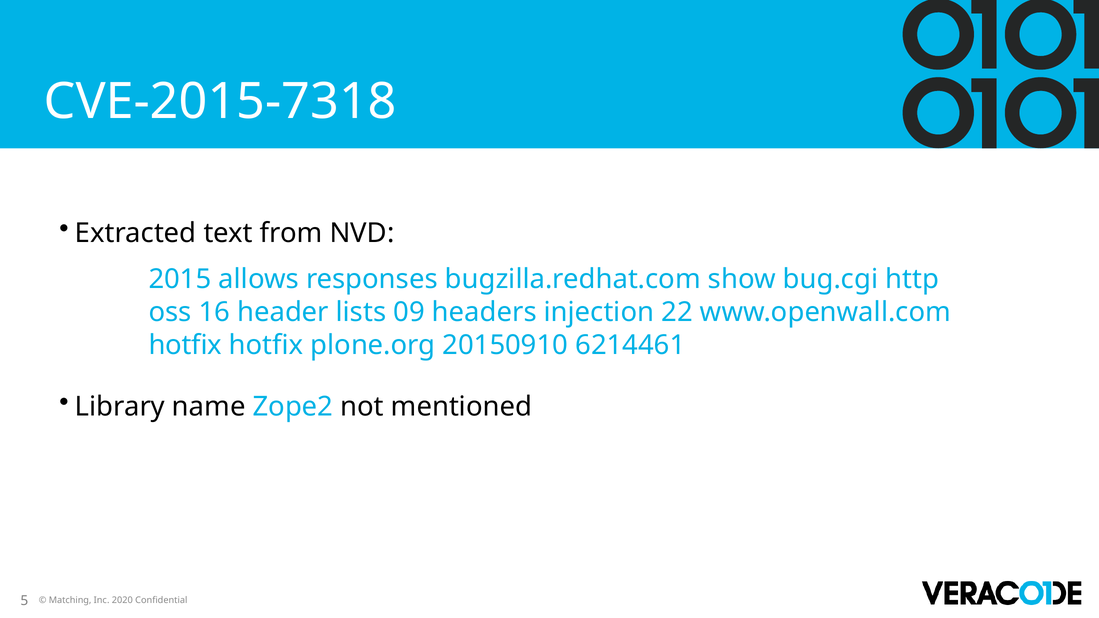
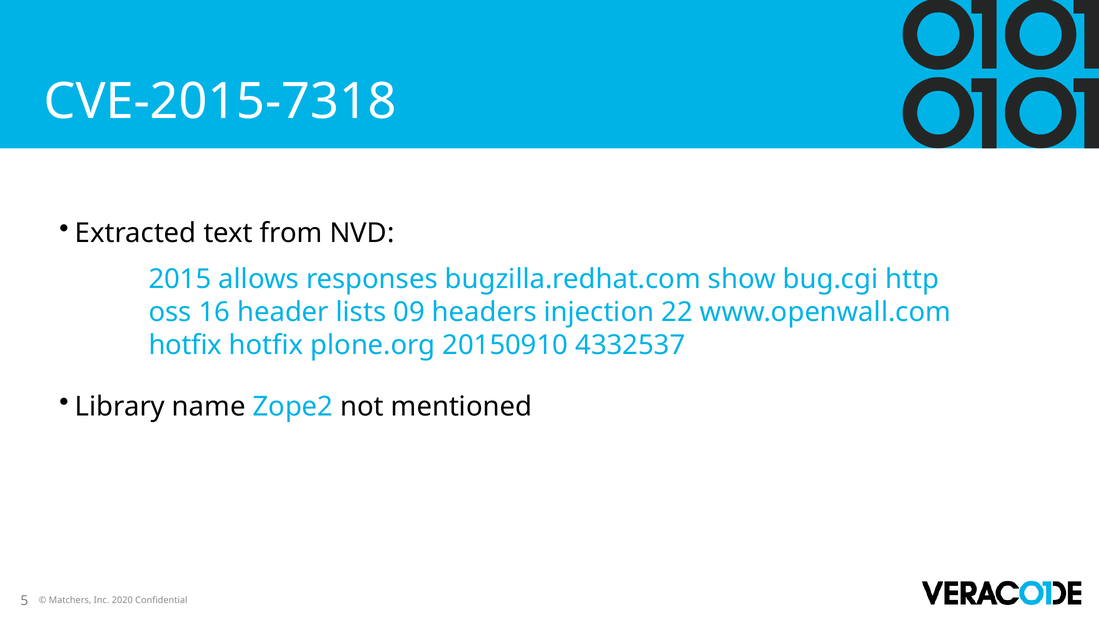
6214461: 6214461 -> 4332537 (630, 345)
Matching: Matching -> Matchers (70, 601)
